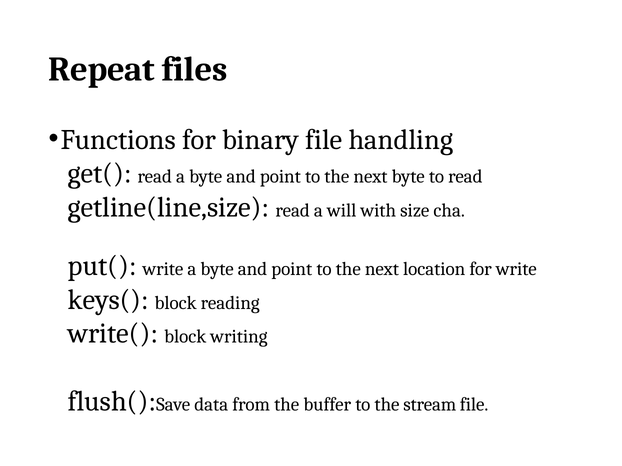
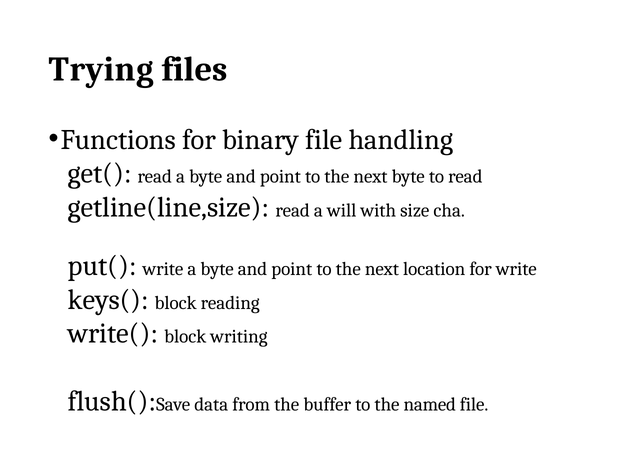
Repeat: Repeat -> Trying (101, 70)
stream: stream -> named (430, 405)
